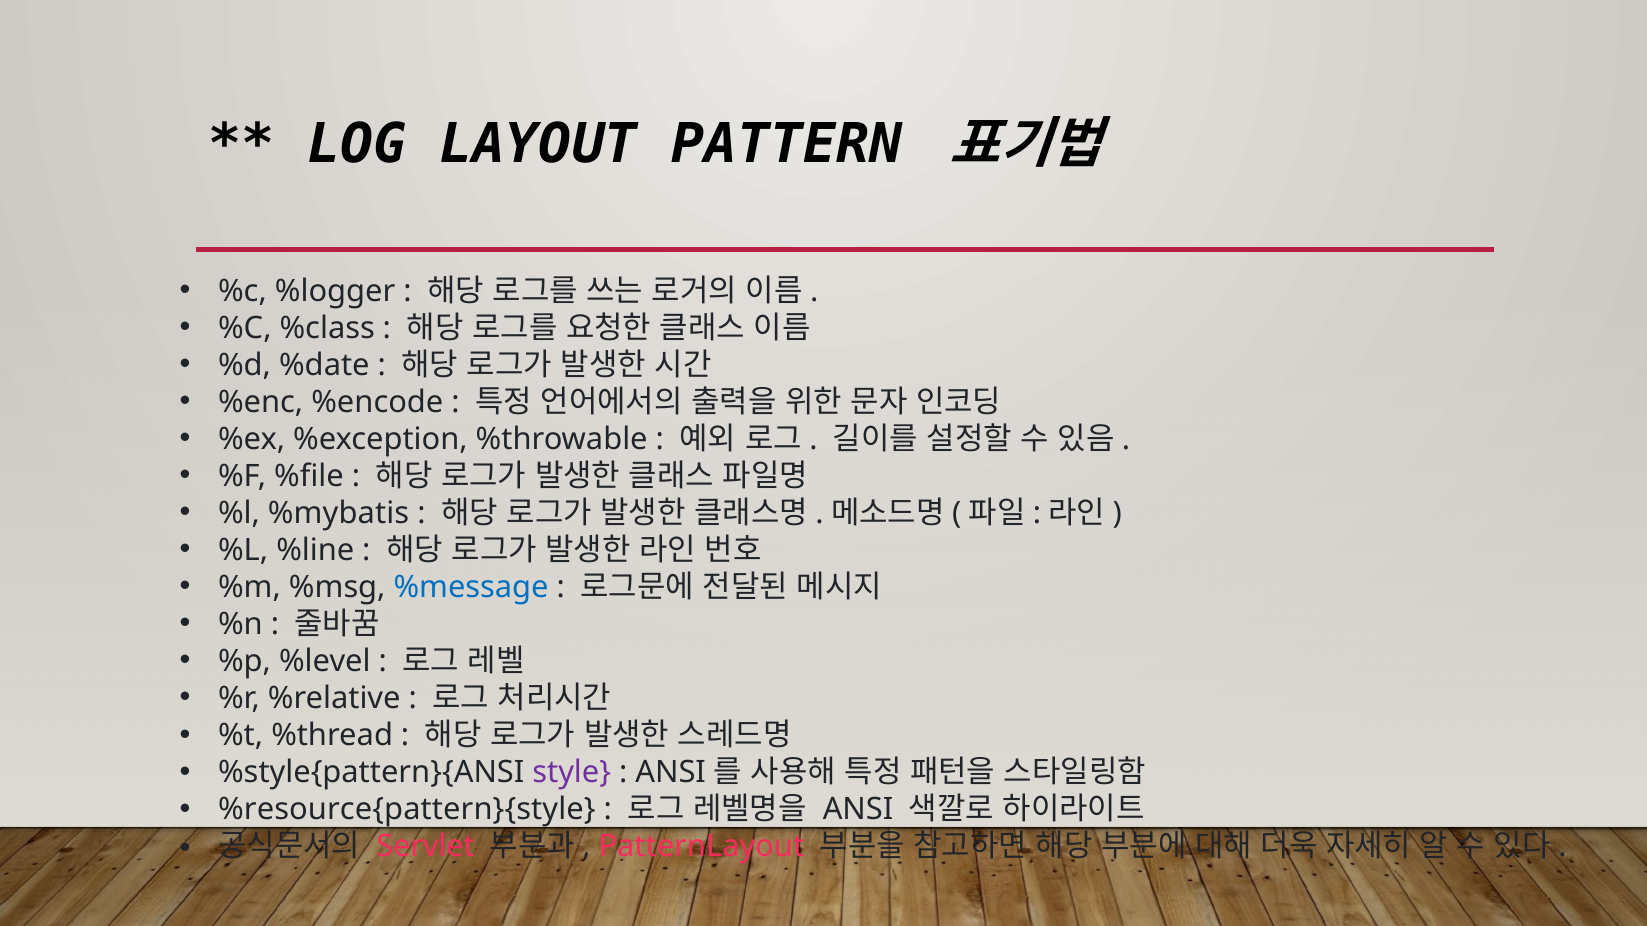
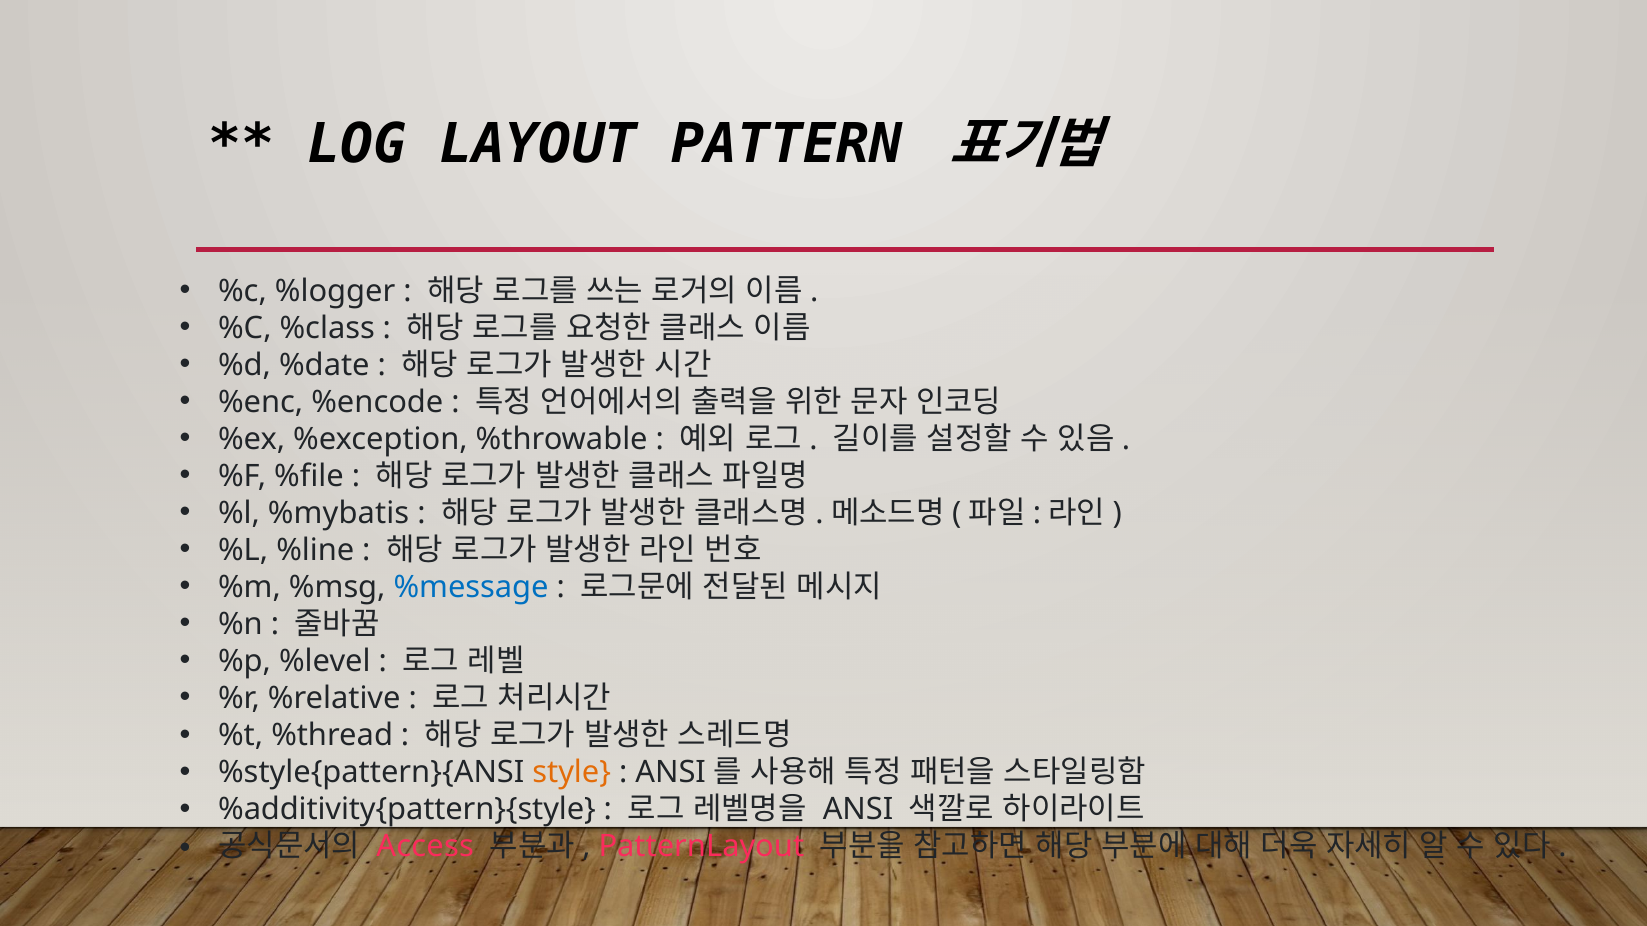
style colour: purple -> orange (572, 773)
%resource{pattern}{style: %resource{pattern}{style -> %additivity{pattern}{style (407, 810)
Servlet: Servlet -> Access (425, 847)
